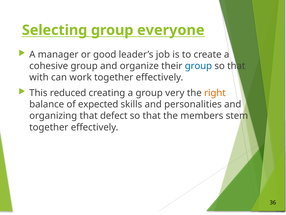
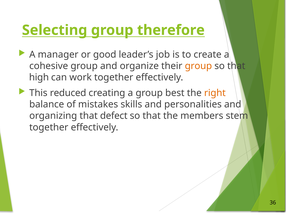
everyone: everyone -> therefore (171, 30)
group colour: blue -> orange (198, 66)
with: with -> high (39, 77)
very: very -> best (175, 93)
expected: expected -> mistakes (98, 104)
